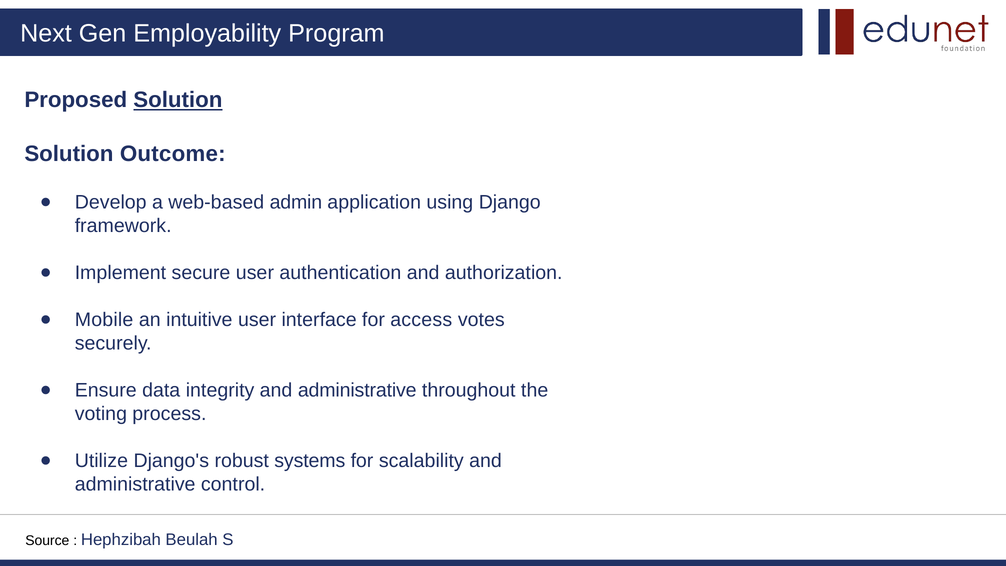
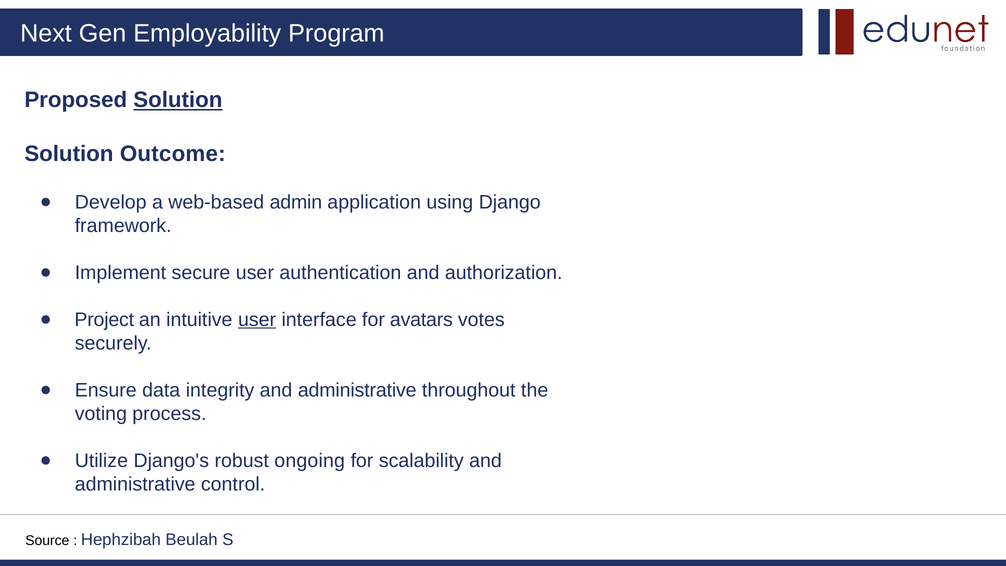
Mobile: Mobile -> Project (104, 320)
user underline: none -> present (257, 320)
access: access -> avatars (421, 320)
systems: systems -> ongoing (310, 461)
